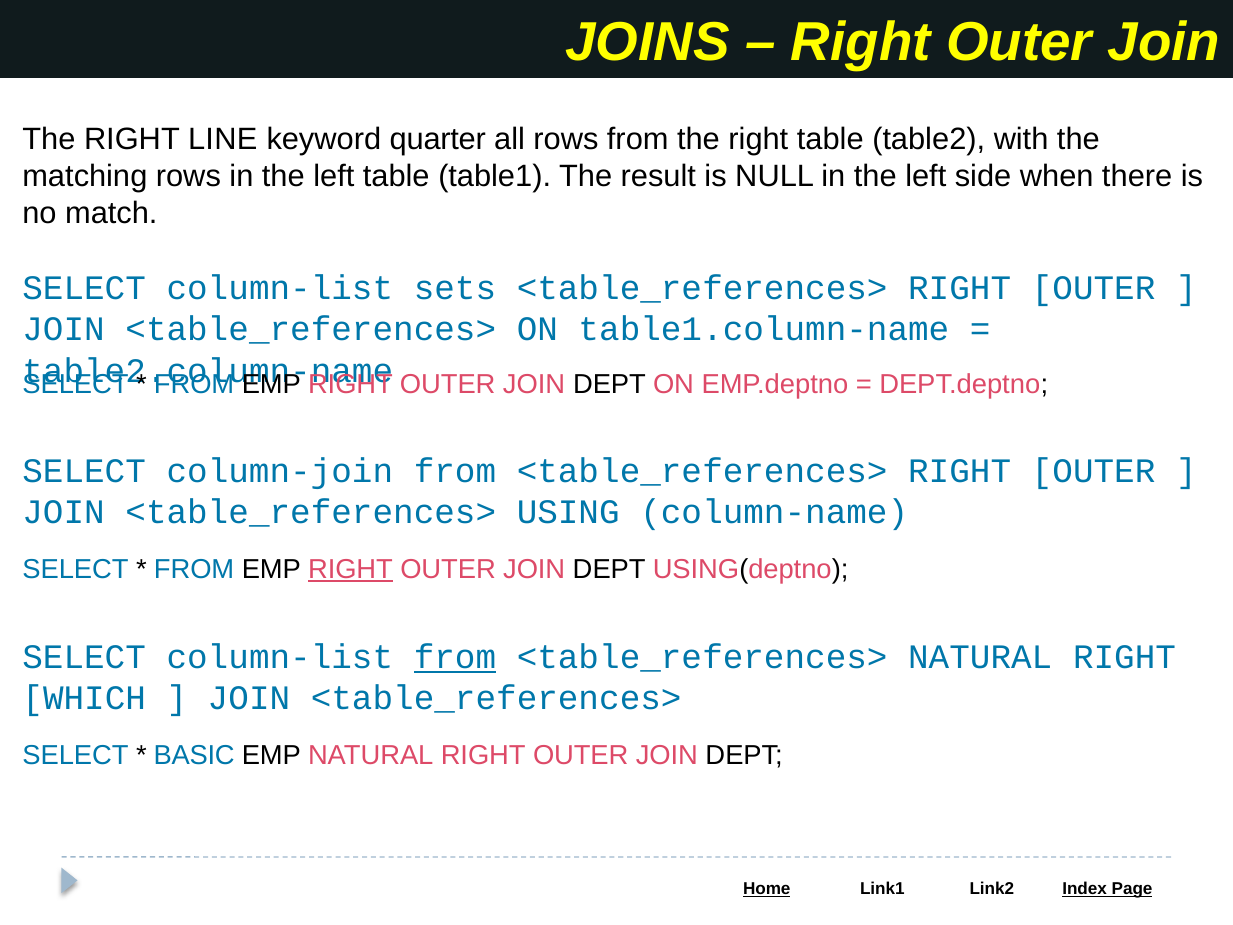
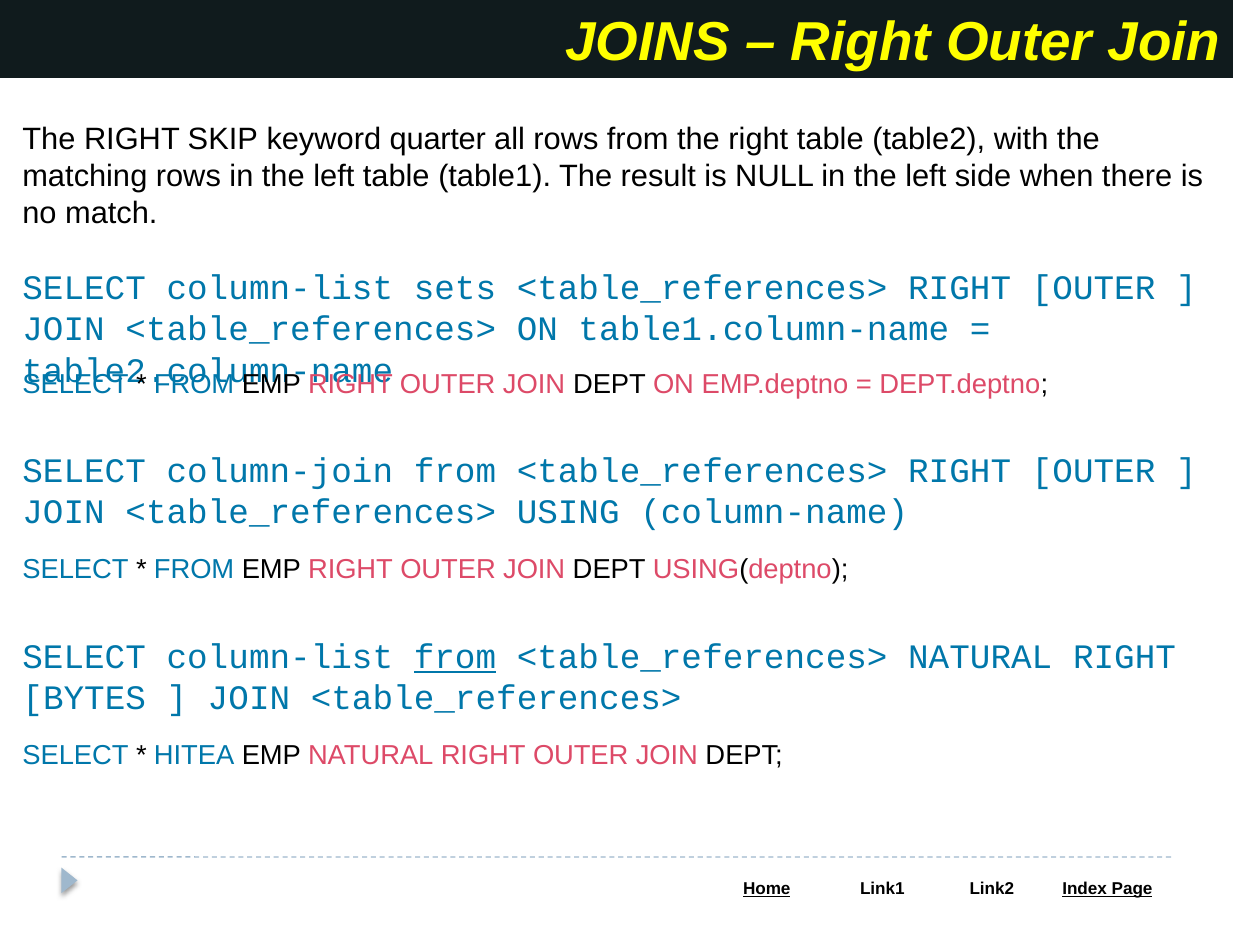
LINE: LINE -> SKIP (223, 140)
RIGHT underline: present -> none (350, 569)
WHICH: WHICH -> BYTES (84, 698)
BASIC: BASIC -> HITEA (194, 756)
